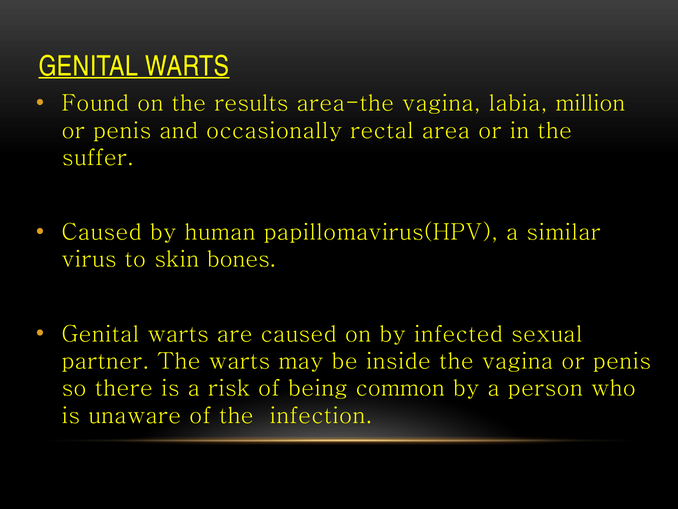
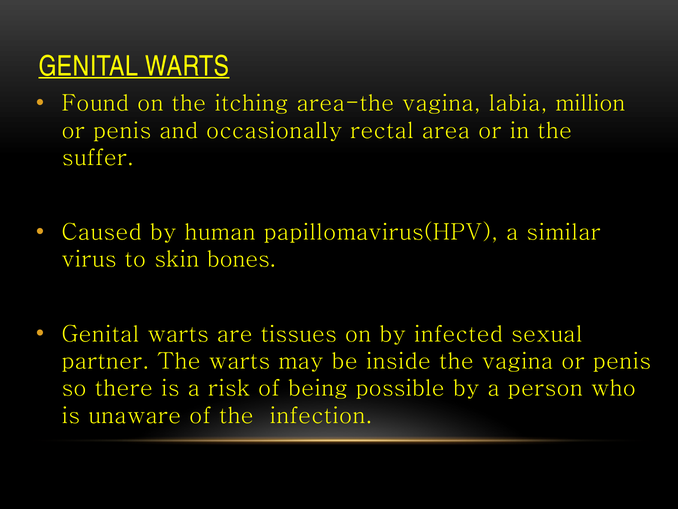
results: results -> itching (251, 103)
are caused: caused -> tissues (299, 334)
common: common -> possible (400, 388)
